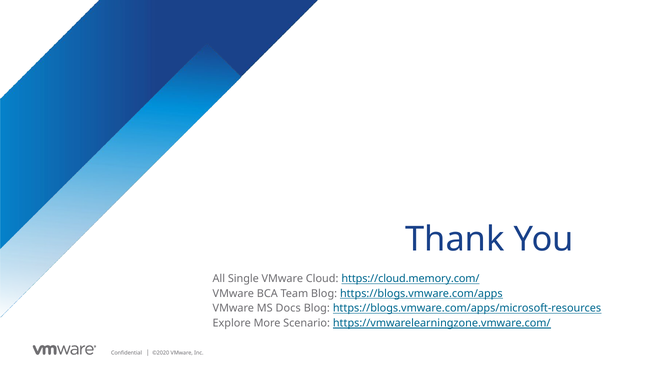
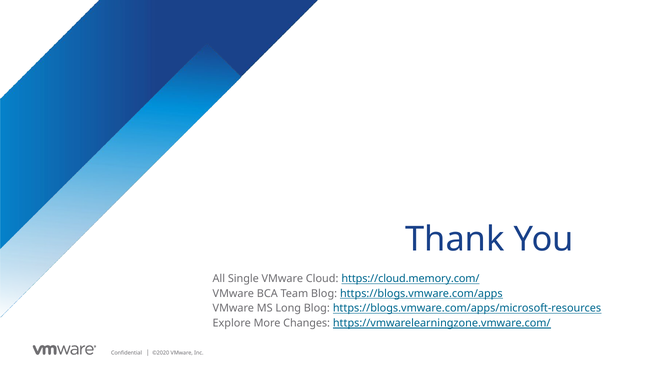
Docs: Docs -> Long (288, 309)
Scenario: Scenario -> Changes (307, 323)
